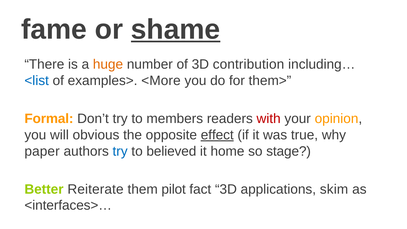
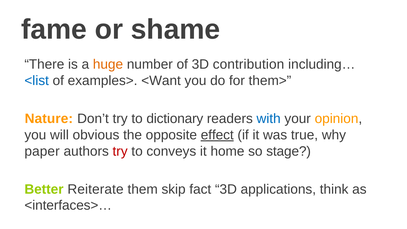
shame underline: present -> none (176, 29)
<More: <More -> <Want (161, 81)
Formal: Formal -> Nature (49, 119)
members: members -> dictionary (175, 119)
with colour: red -> blue (269, 119)
try colour: blue -> red (120, 151)
believed: believed -> conveys (171, 151)
pilot: pilot -> skip (174, 189)
skim: skim -> think (334, 189)
